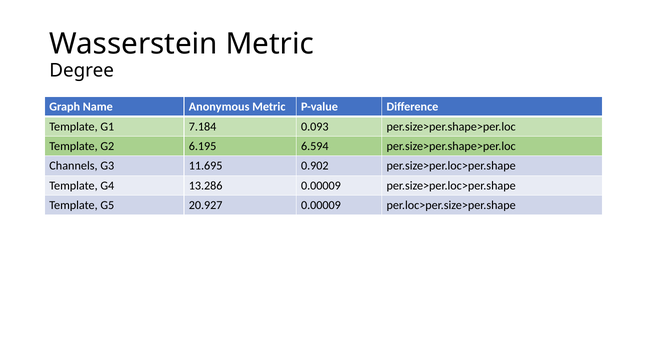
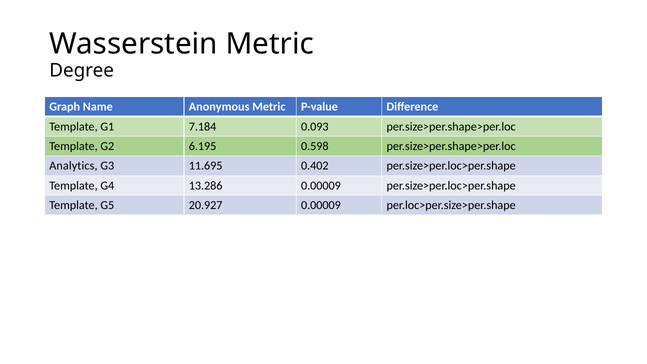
6.594: 6.594 -> 0.598 (315, 146)
Channels: Channels -> Analytics (73, 166)
0.902: 0.902 -> 0.402 (315, 166)
